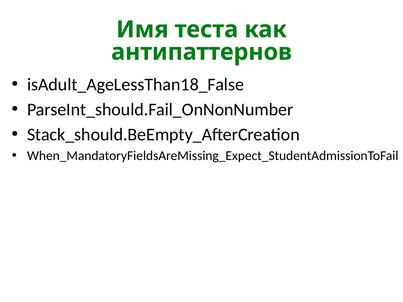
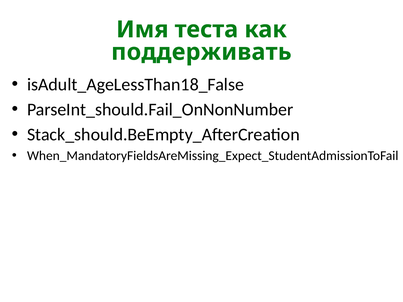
антипаттернов: антипаттернов -> поддерживать (201, 52)
